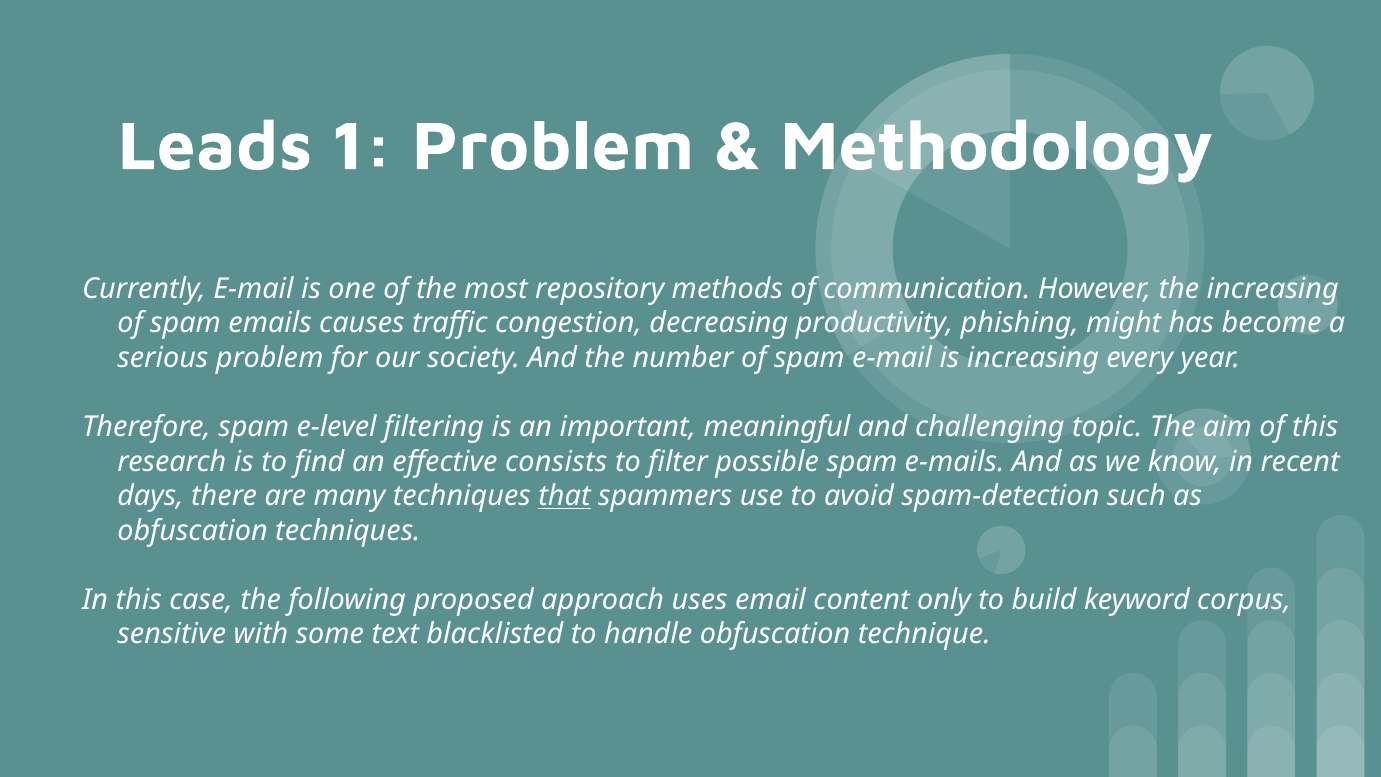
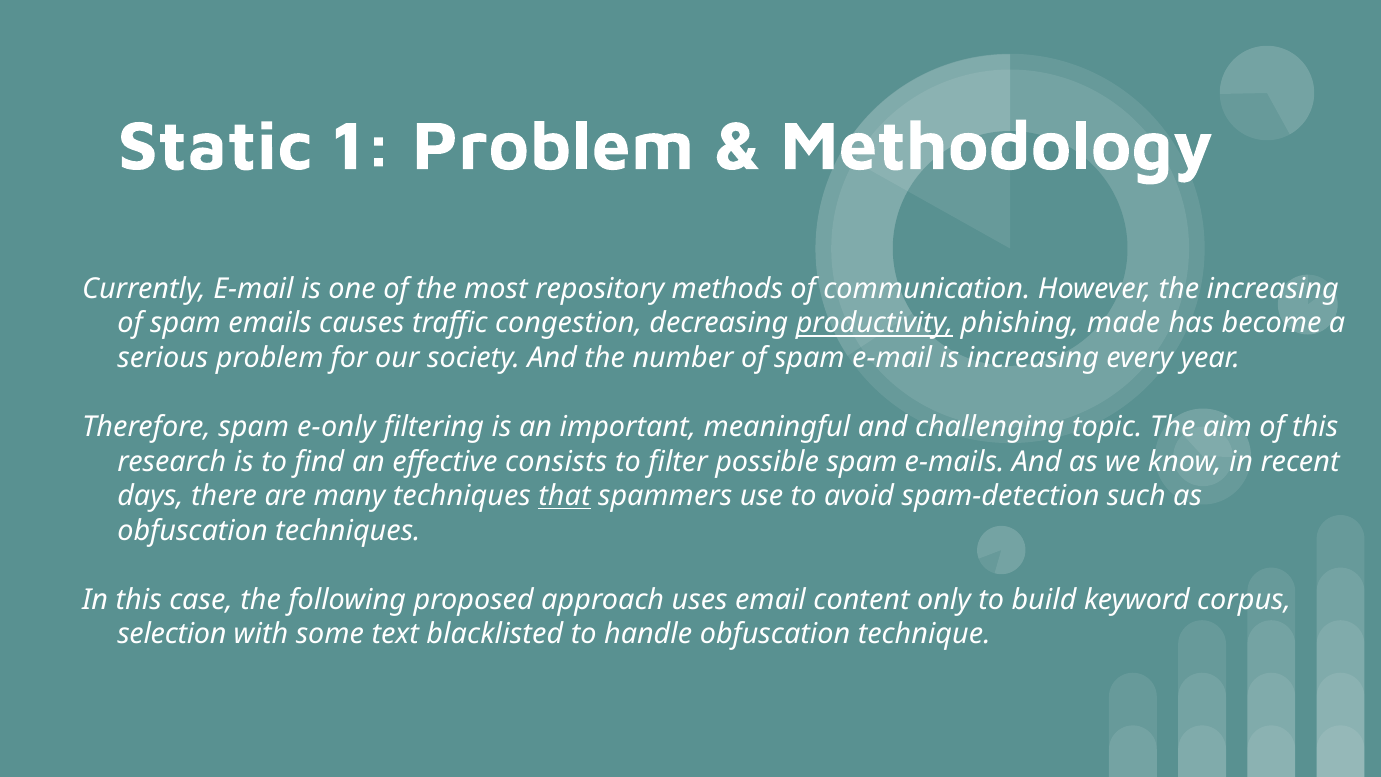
Leads: Leads -> Static (215, 146)
productivity underline: none -> present (875, 323)
might: might -> made (1124, 323)
e-level: e-level -> e-only (336, 427)
sensitive: sensitive -> selection (172, 634)
